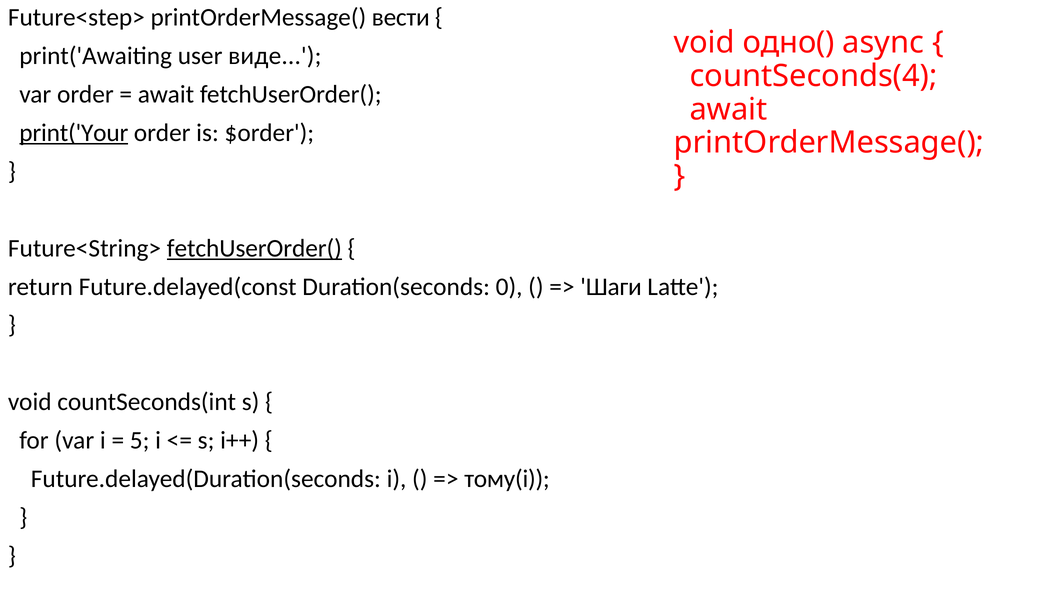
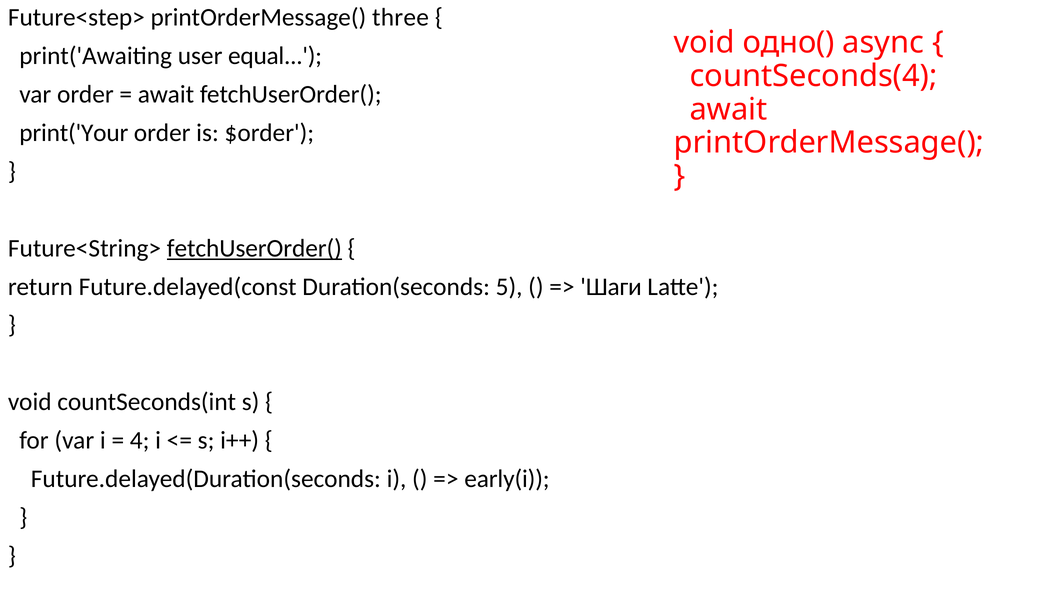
вести: вести -> three (400, 18)
виде: виде -> equal (275, 56)
print('Your underline: present -> none (74, 133)
0: 0 -> 5 (509, 287)
5: 5 -> 4 (140, 440)
тому(i: тому(i -> early(i (507, 479)
